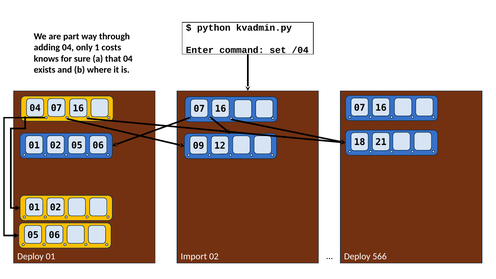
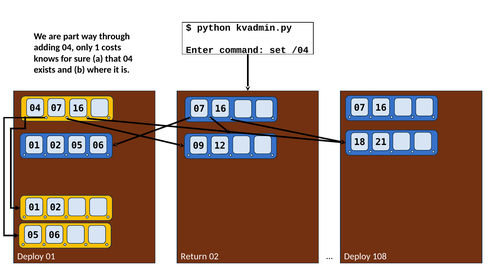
Import: Import -> Return (194, 256)
566: 566 -> 108 (380, 256)
